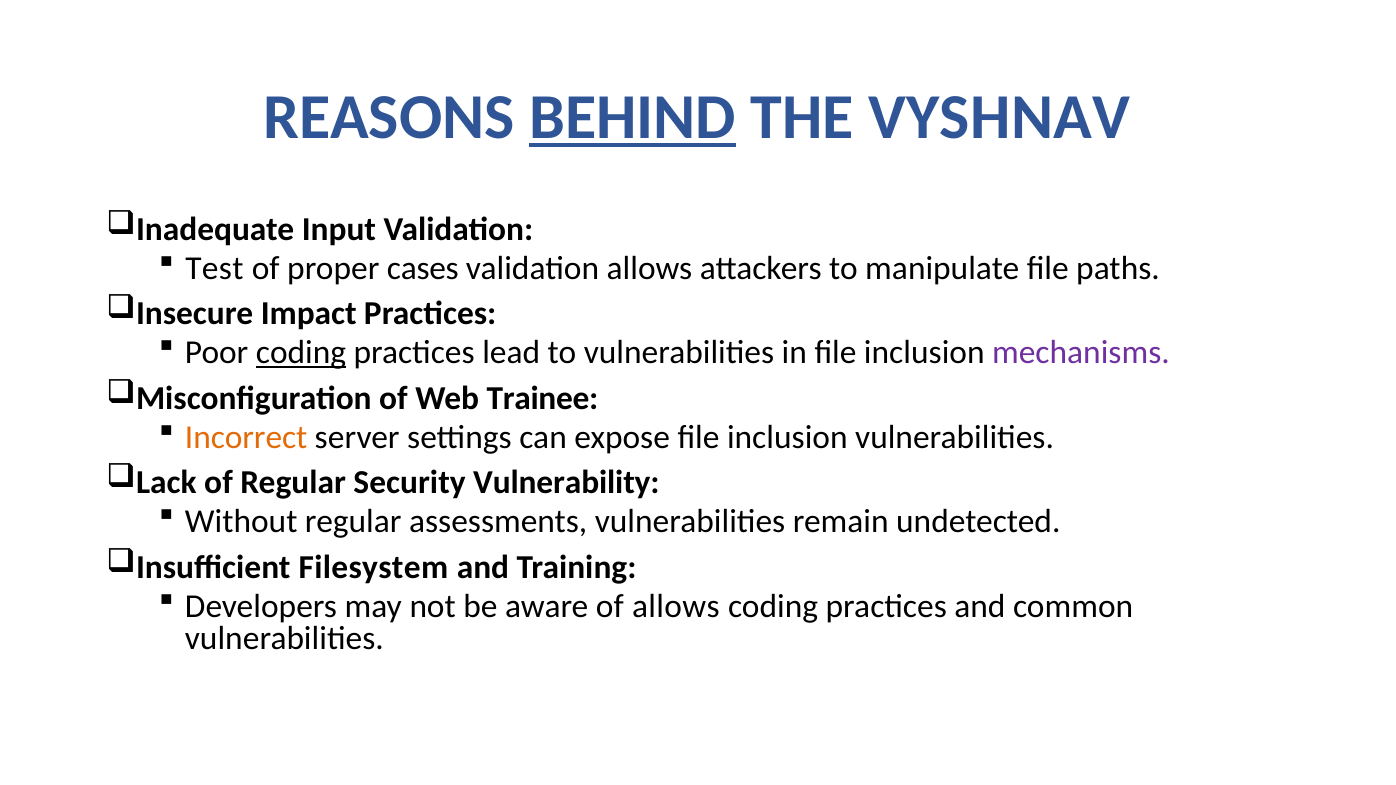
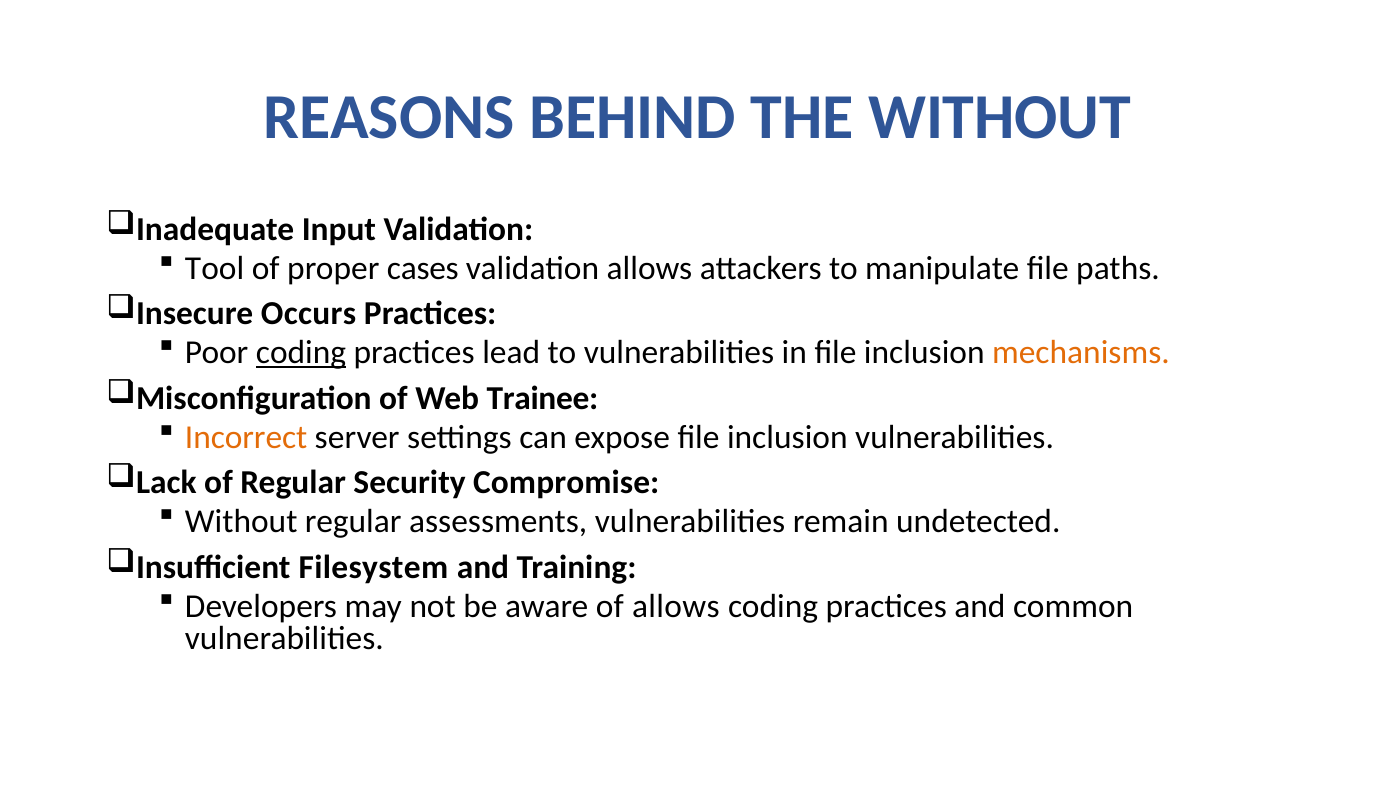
BEHIND underline: present -> none (633, 117)
THE VYSHNAV: VYSHNAV -> WITHOUT (1000, 117)
Test: Test -> Tool (215, 268)
Impact: Impact -> Occurs (309, 314)
mechanisms colour: purple -> orange (1081, 353)
Vulnerability: Vulnerability -> Compromise (566, 483)
